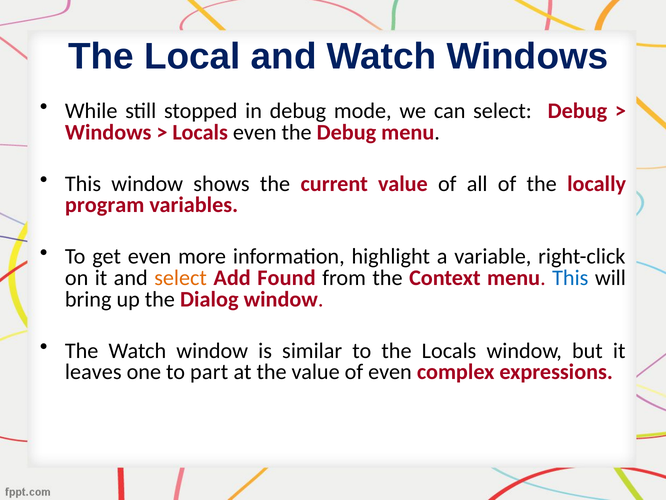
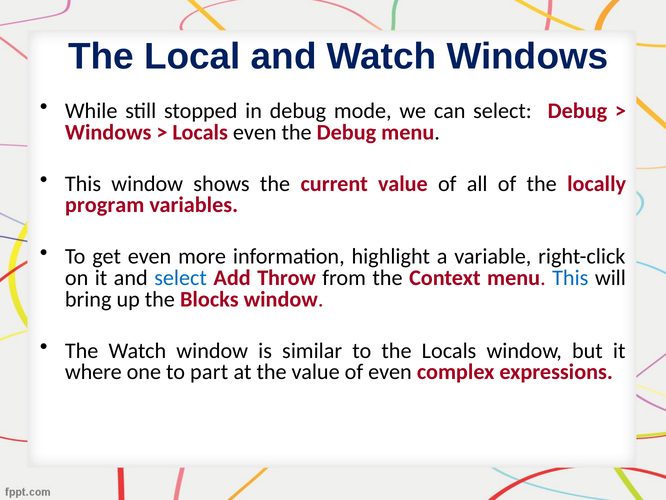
select colour: orange -> blue (181, 278)
Found: Found -> Throw (287, 278)
Dialog: Dialog -> Blocks (209, 299)
leaves: leaves -> where (93, 372)
